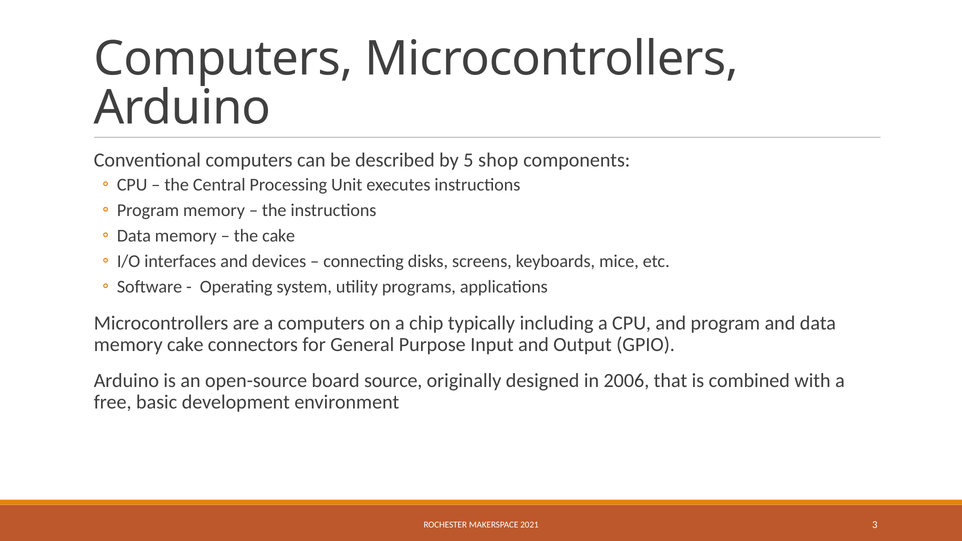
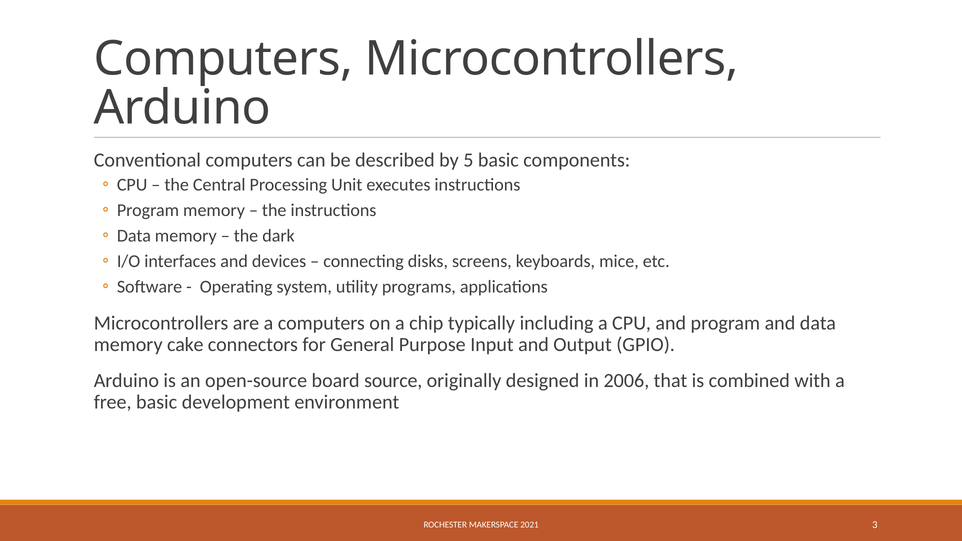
5 shop: shop -> basic (498, 160)
the cake: cake -> dark (279, 236)
